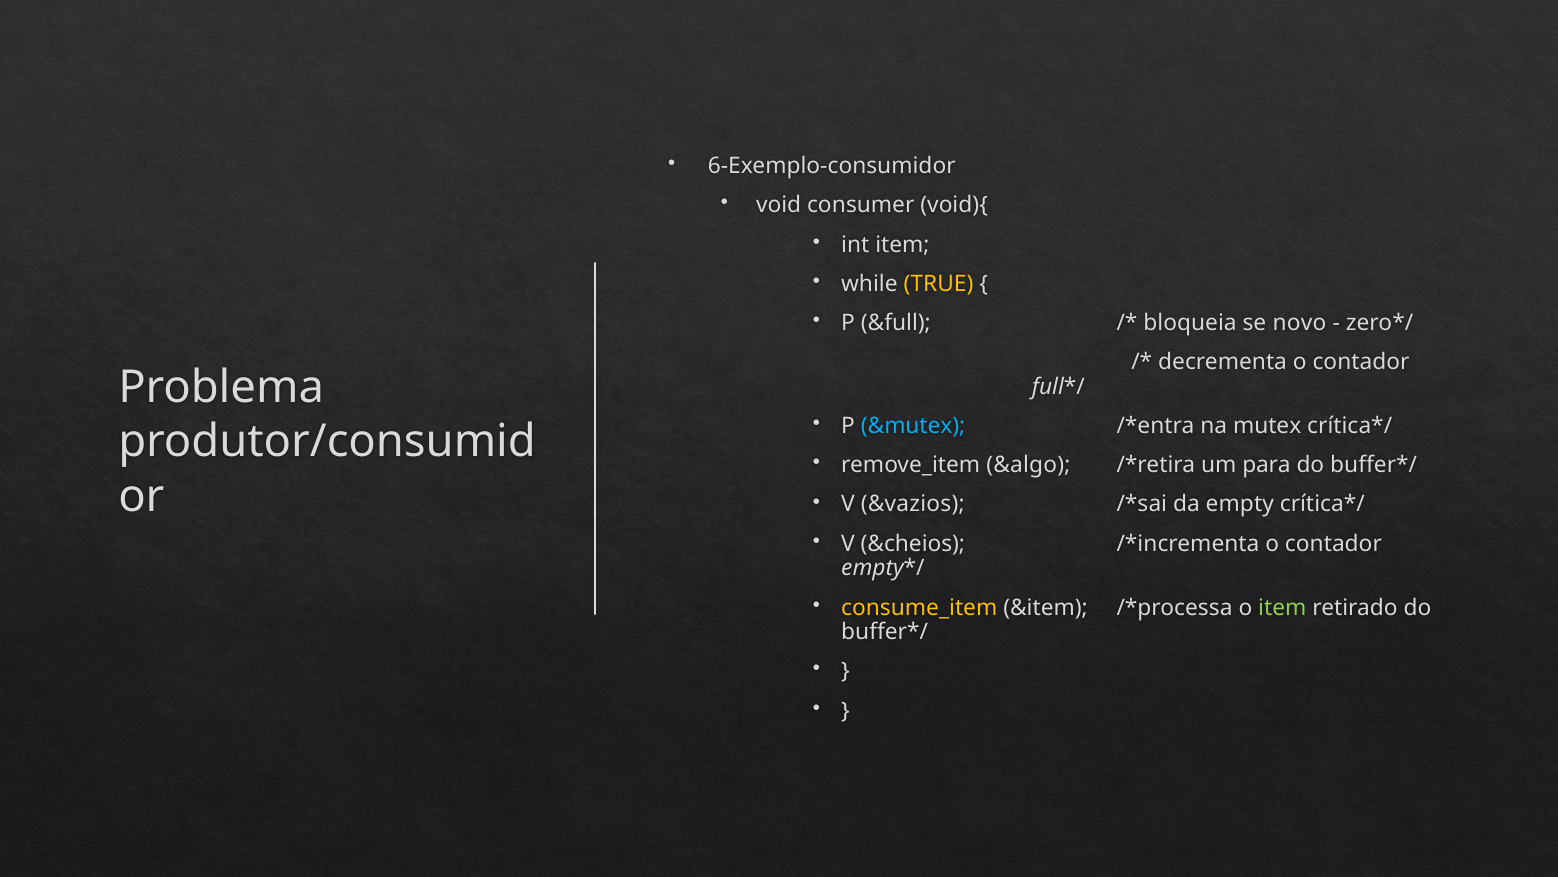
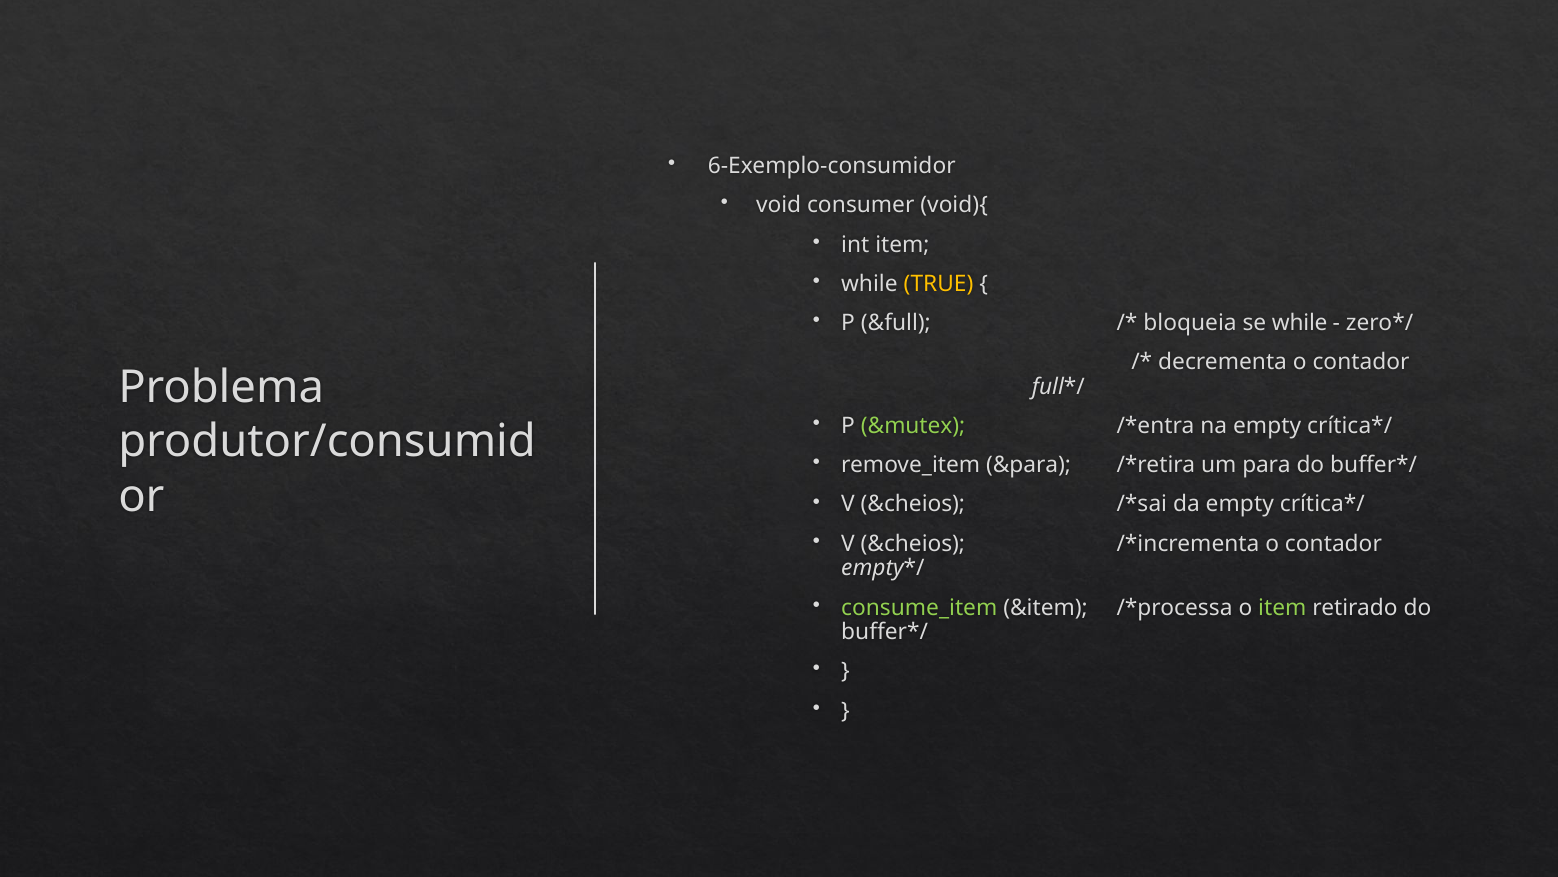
se novo: novo -> while (1300, 323)
&mutex colour: light blue -> light green (913, 426)
na mutex: mutex -> empty (1267, 426)
&algo: &algo -> &para (1029, 465)
&vazios: &vazios -> &cheios (913, 504)
consume_item colour: yellow -> light green (919, 607)
